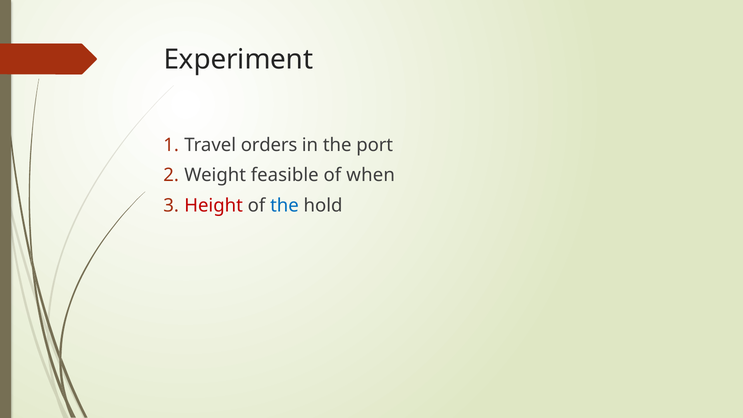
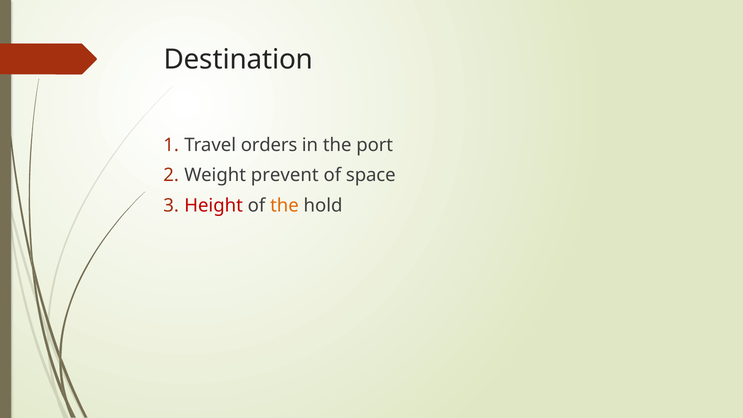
Experiment: Experiment -> Destination (238, 59)
feasible: feasible -> prevent (285, 175)
when: when -> space (371, 175)
the colour: blue -> orange (284, 205)
